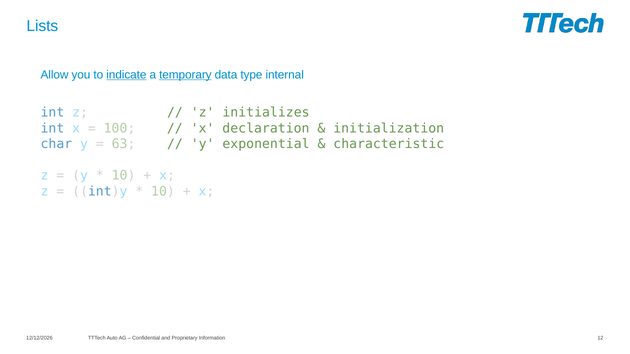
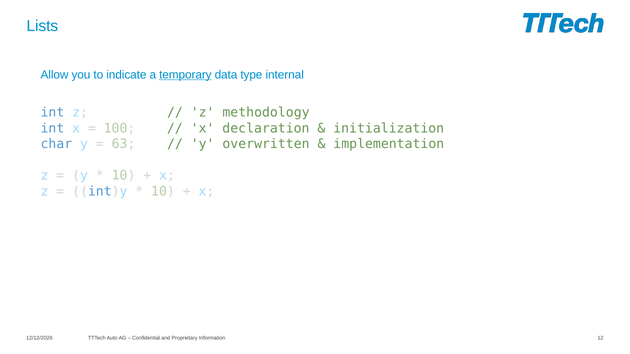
indicate underline: present -> none (126, 75)
initializes: initializes -> methodology (266, 113)
exponential: exponential -> overwritten (266, 144)
characteristic: characteristic -> implementation (389, 144)
